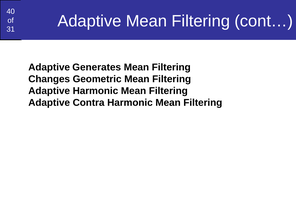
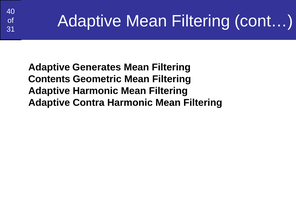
Changes: Changes -> Contents (49, 79)
